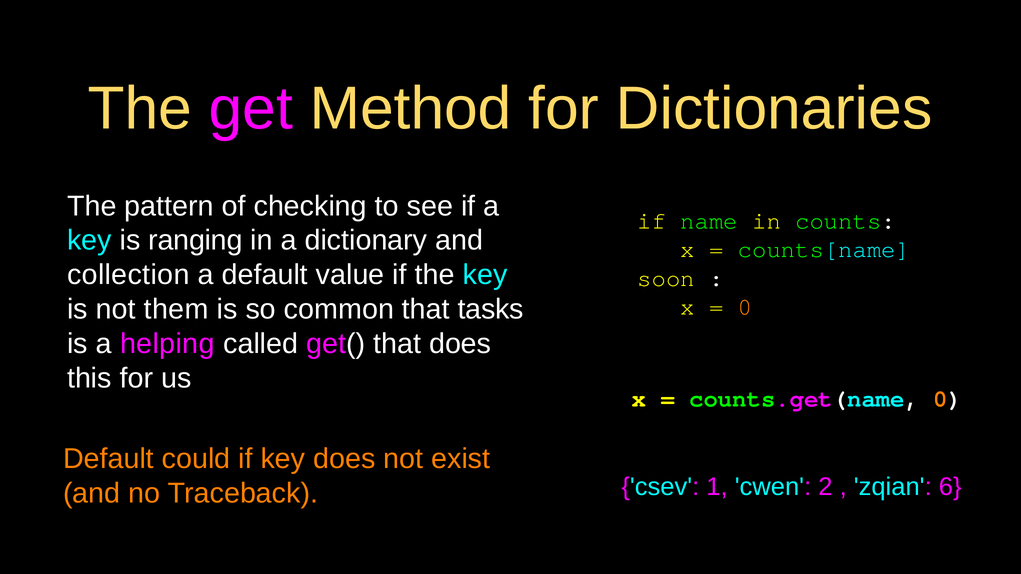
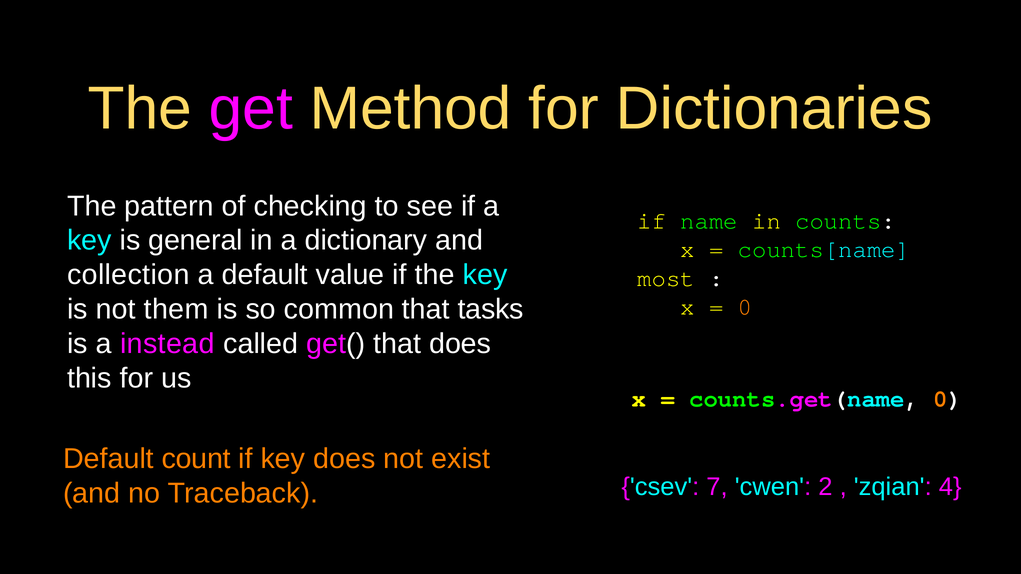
ranging: ranging -> general (195, 241)
soon: soon -> most (666, 278)
helping: helping -> instead (167, 344)
could: could -> count (196, 459)
1: 1 -> 7 (717, 487)
6: 6 -> 4 (950, 487)
